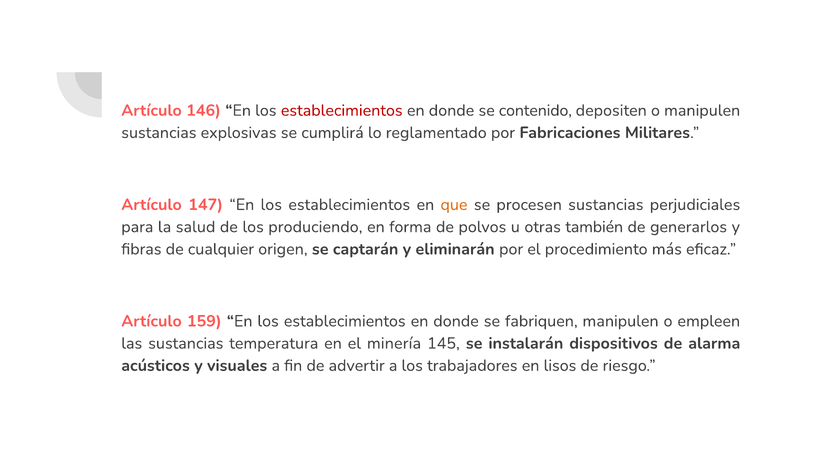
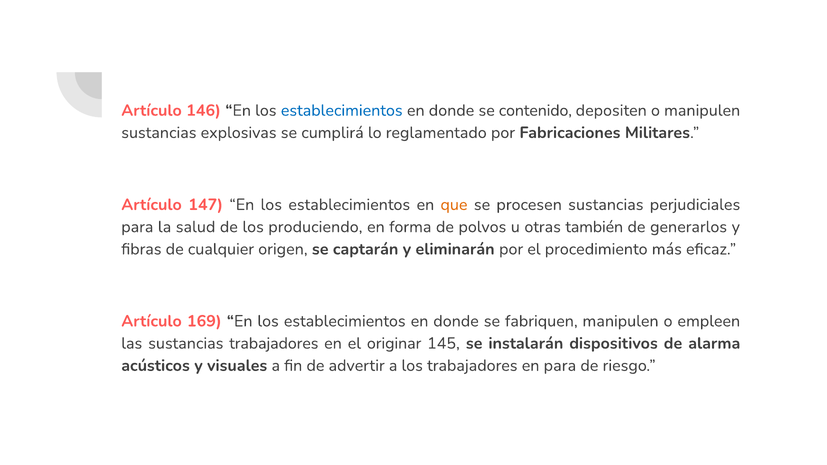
establecimientos colour: red -> blue (342, 110)
159: 159 -> 169 (204, 321)
sustancias temperatura: temperatura -> trabajadores (274, 343)
minería: minería -> originar (394, 343)
en lisos: lisos -> para (560, 366)
